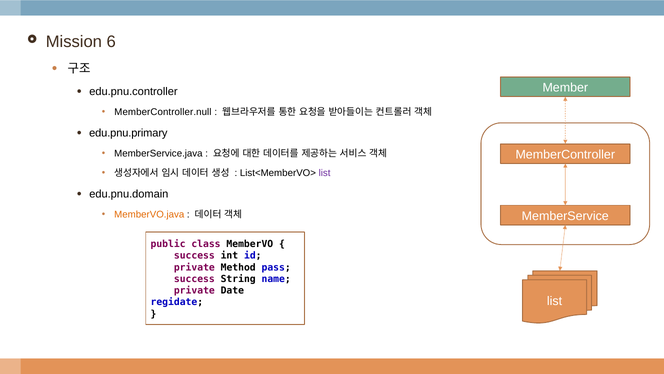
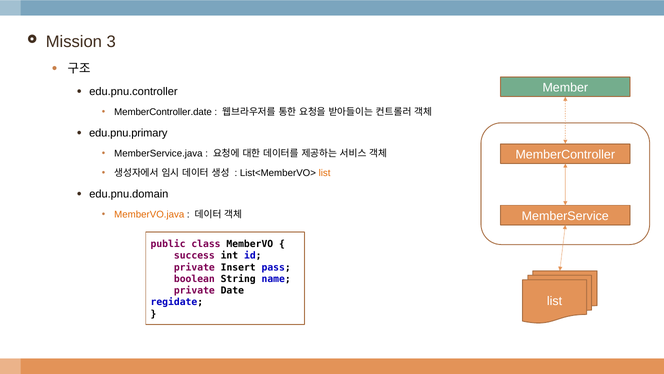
6: 6 -> 3 (111, 42)
MemberController.null: MemberController.null -> MemberController.date (163, 112)
list colour: purple -> orange (325, 173)
Method: Method -> Insert (238, 267)
success: success -> boolean (194, 279)
